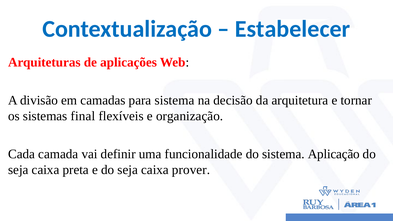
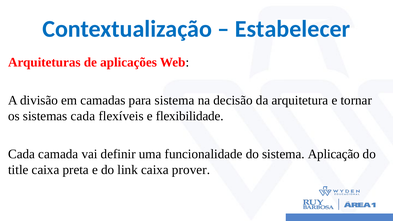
sistemas final: final -> cada (83, 116)
organização: organização -> flexibilidade (190, 116)
seja: seja -> title (18, 170)
e do seja: seja -> link (128, 170)
